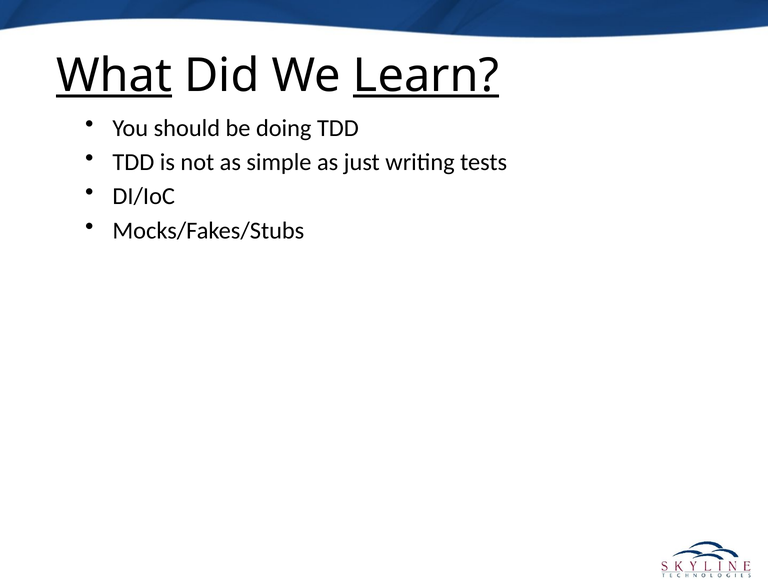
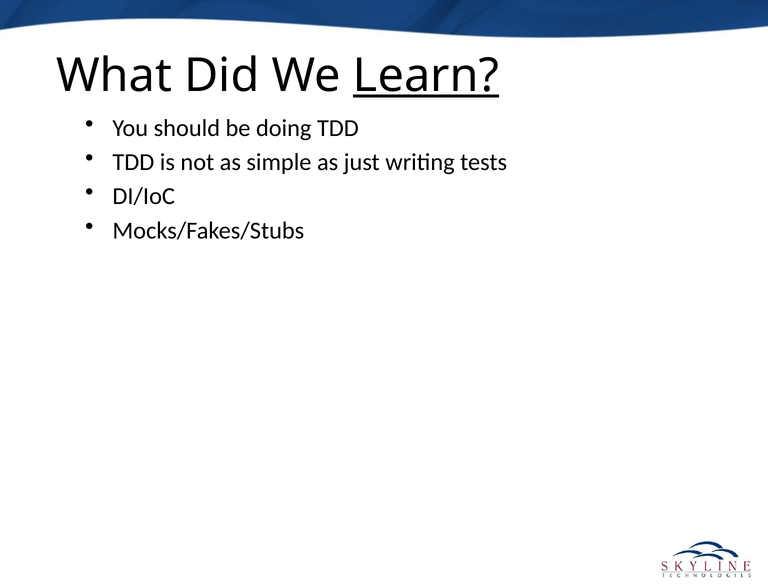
What underline: present -> none (114, 76)
